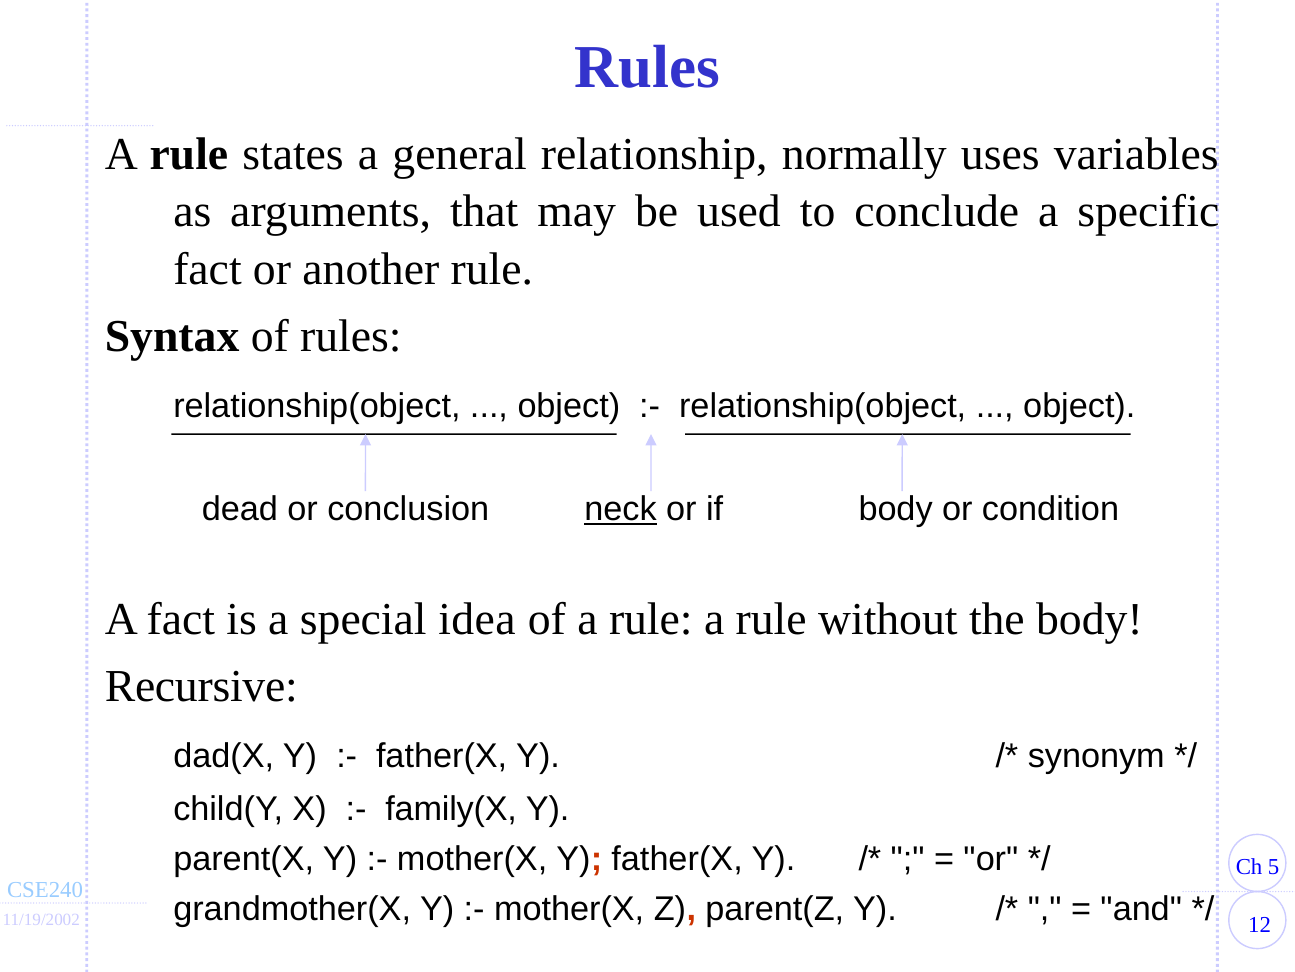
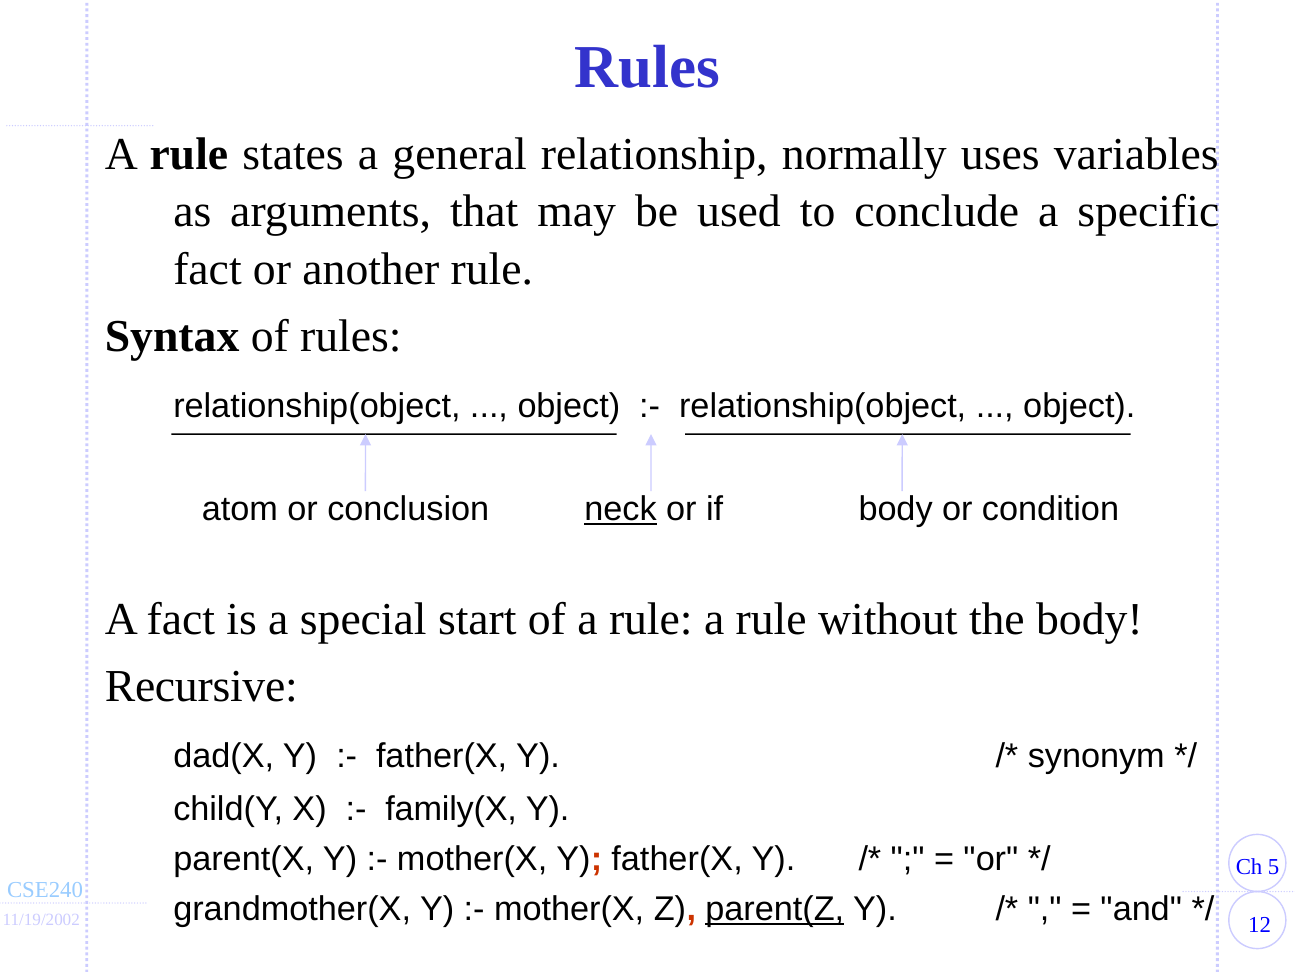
dead: dead -> atom (240, 509)
idea: idea -> start (477, 619)
parent(Z underline: none -> present (775, 909)
